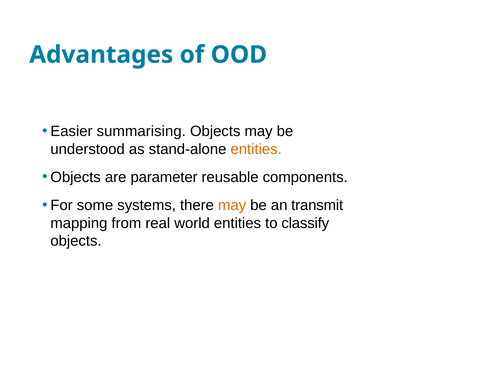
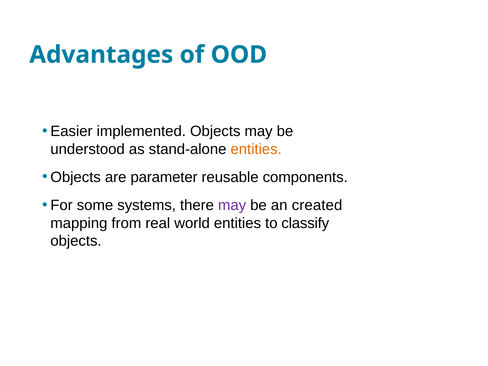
summarising: summarising -> implemented (141, 131)
may colour: orange -> purple (232, 205)
transmit: transmit -> created (317, 205)
